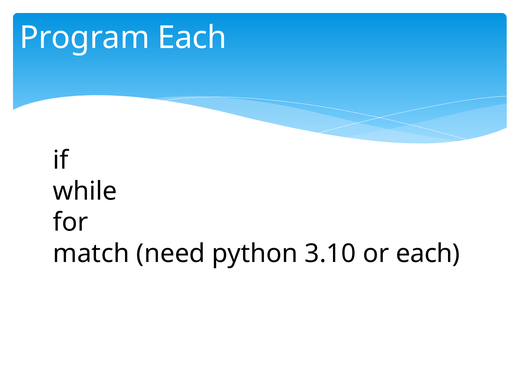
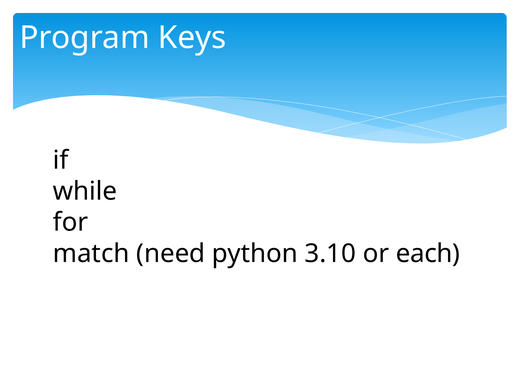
Program Each: Each -> Keys (192, 38)
